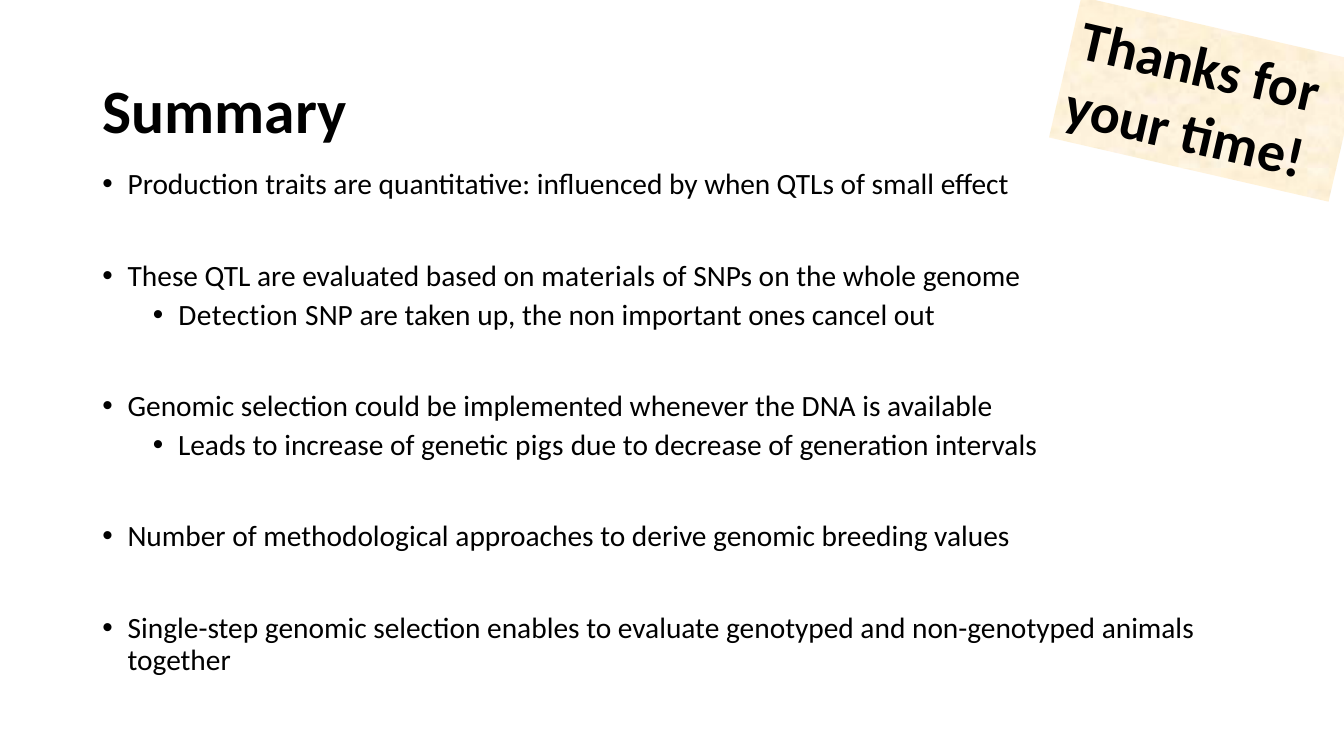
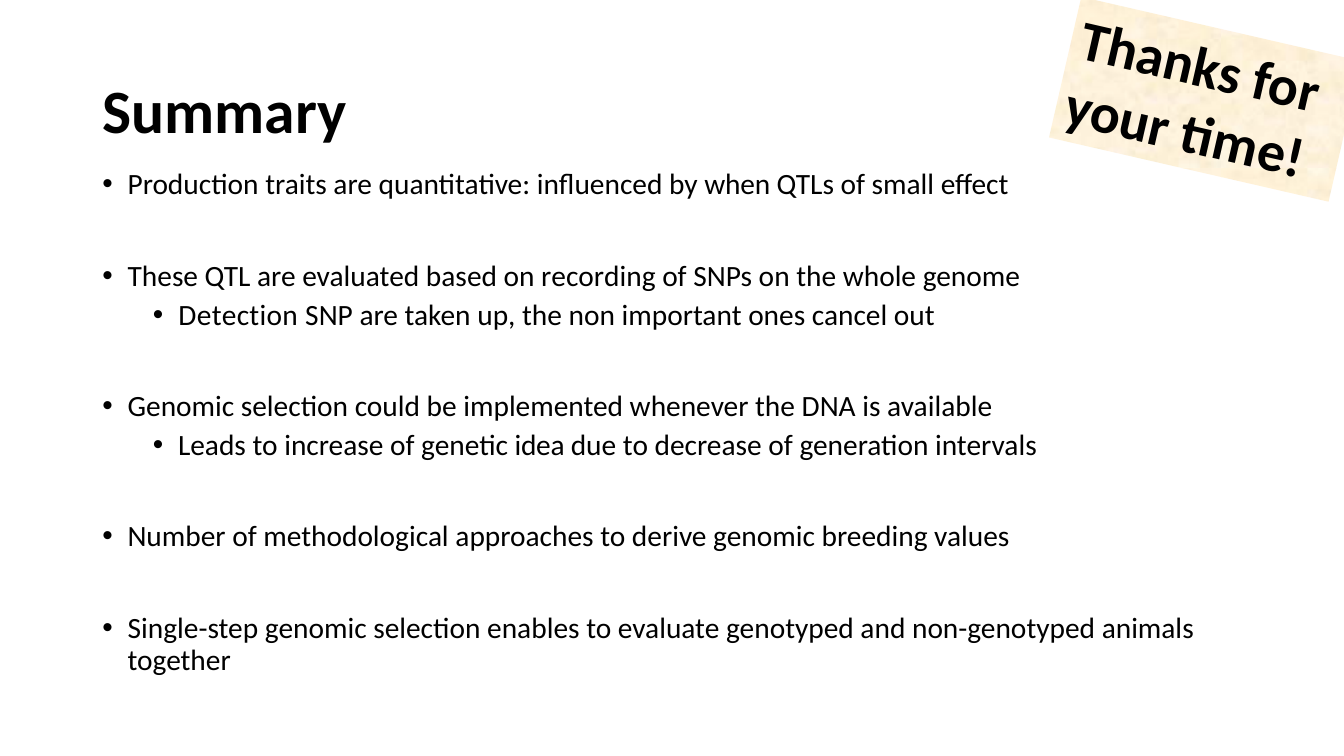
materials: materials -> recording (598, 277)
pigs: pigs -> idea (540, 446)
